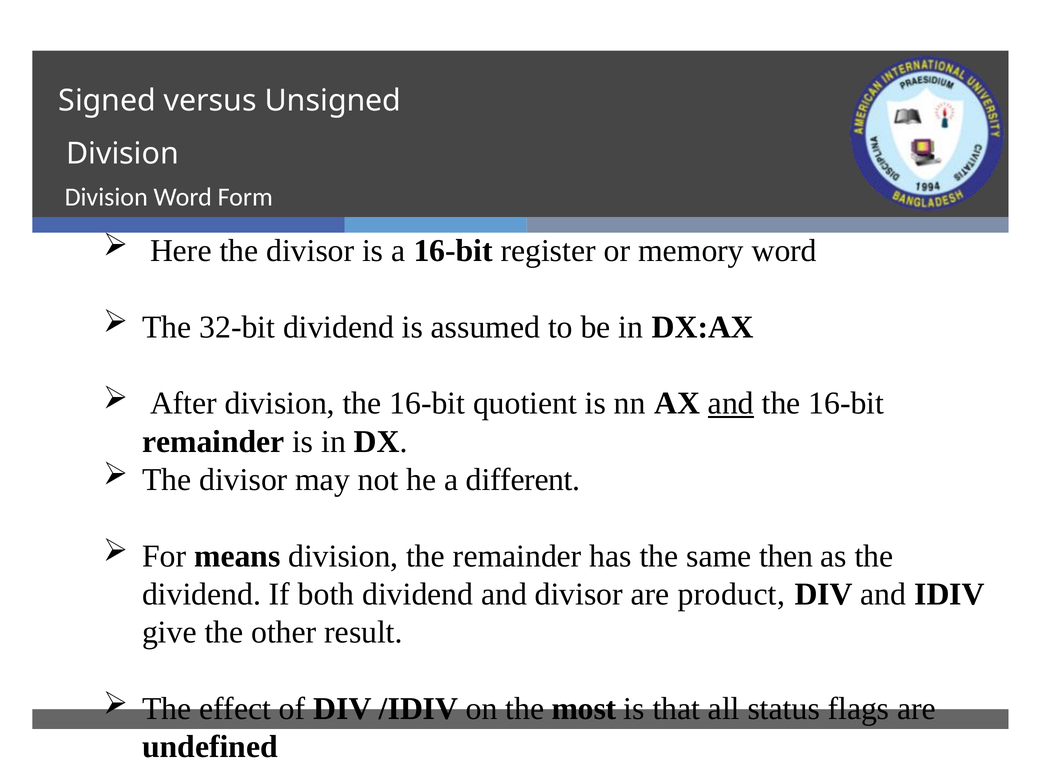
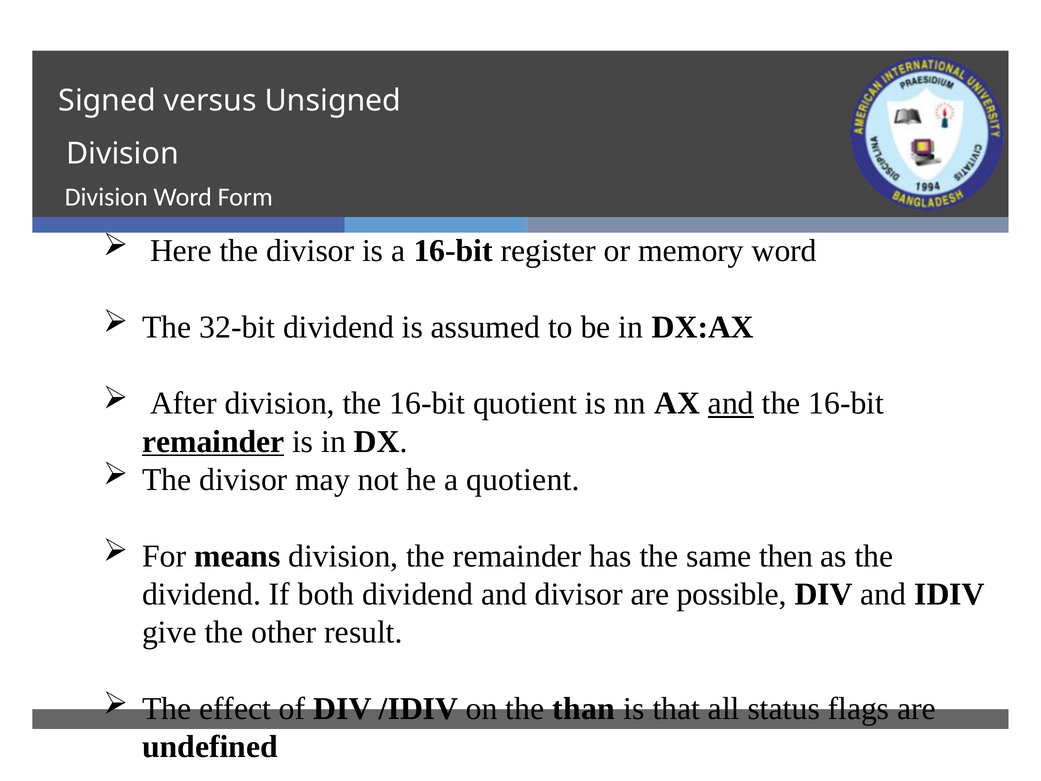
remainder underline: none -> present (213, 441)
a different: different -> quotient (523, 480)
product: product -> possible (732, 594)
most: most -> than (584, 708)
